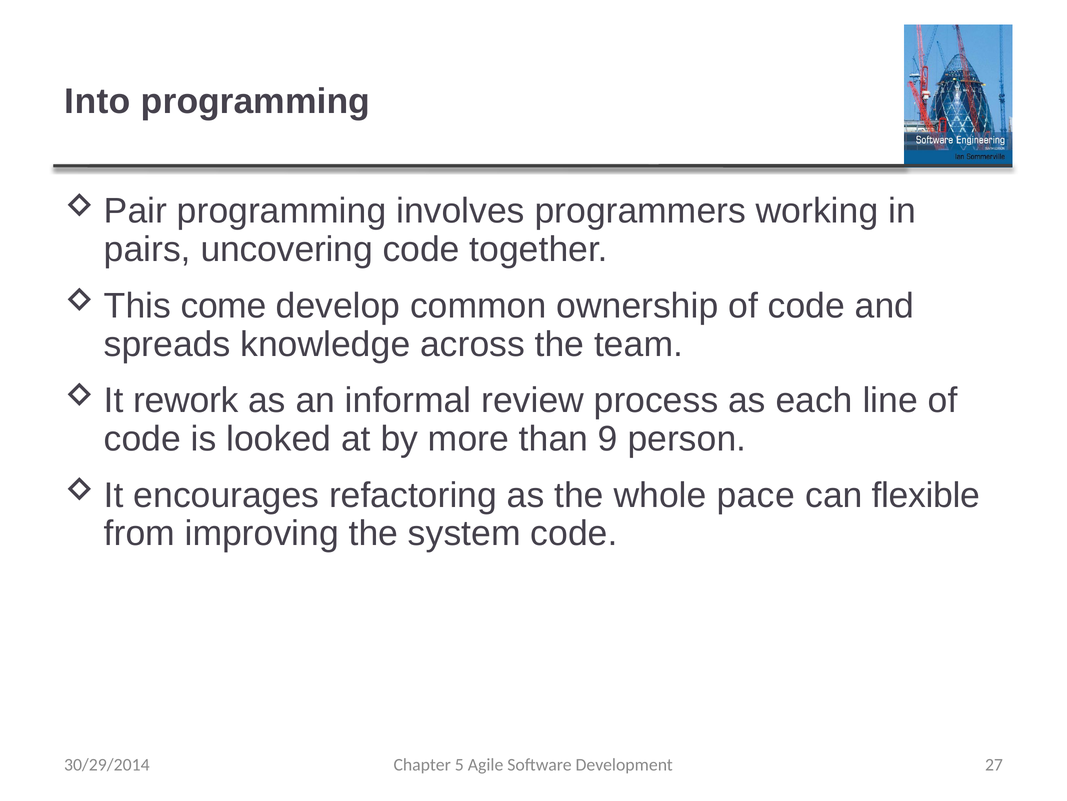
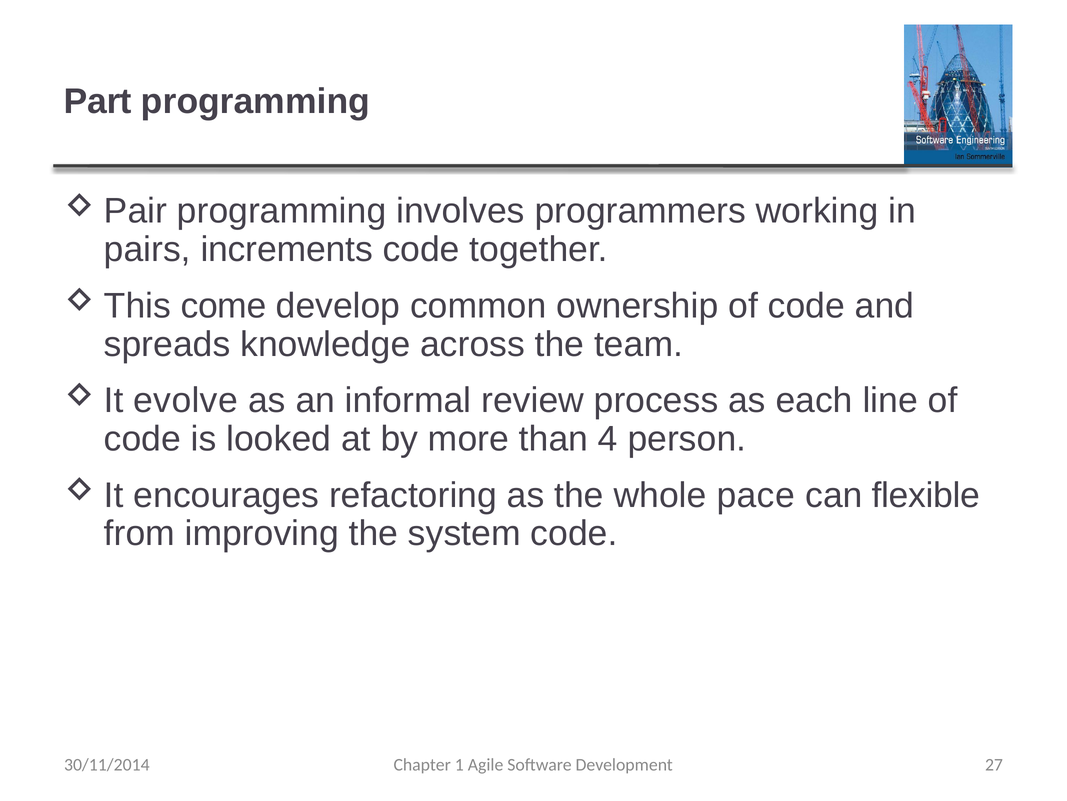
Into: Into -> Part (98, 101)
uncovering: uncovering -> increments (287, 249)
rework: rework -> evolve (186, 400)
9: 9 -> 4 (608, 439)
30/29/2014: 30/29/2014 -> 30/11/2014 (107, 764)
5: 5 -> 1 (459, 764)
